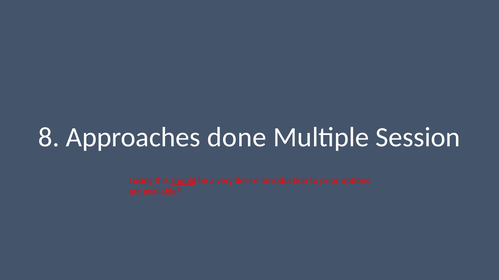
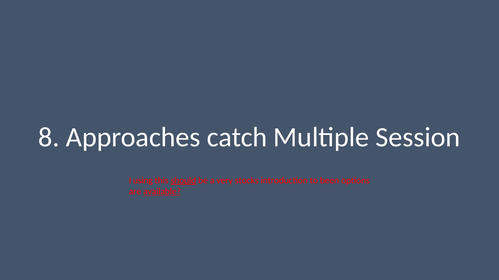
done: done -> catch (237, 137)
desire: desire -> stocks (247, 181)
prior: prior -> been (329, 181)
available underline: none -> present (162, 192)
